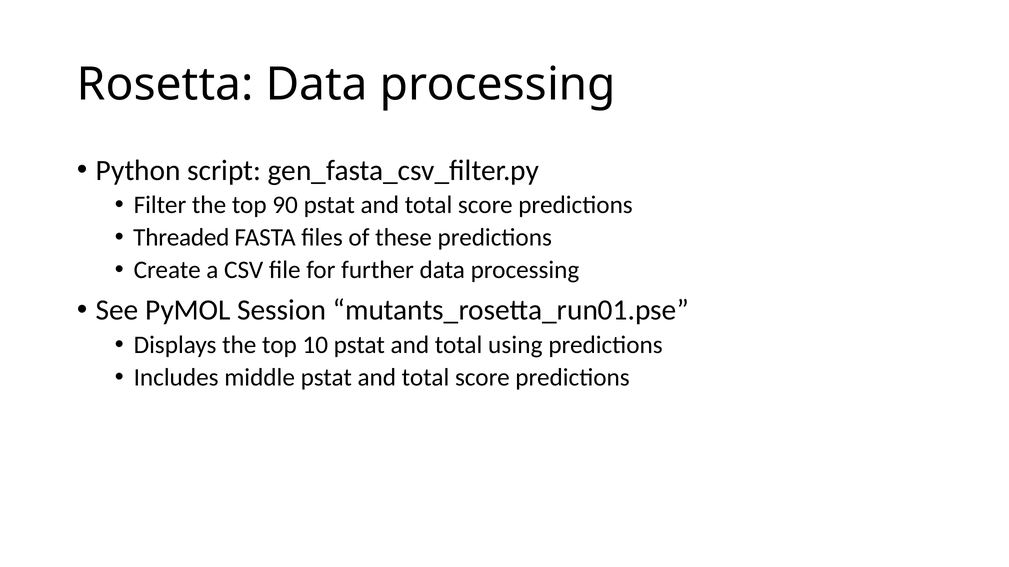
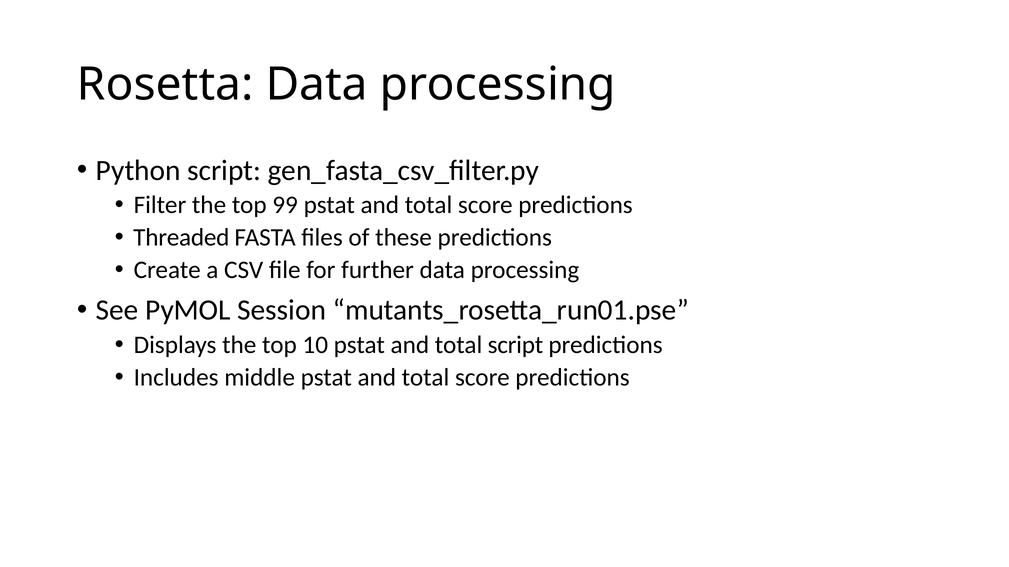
90: 90 -> 99 (285, 205)
total using: using -> script (515, 345)
